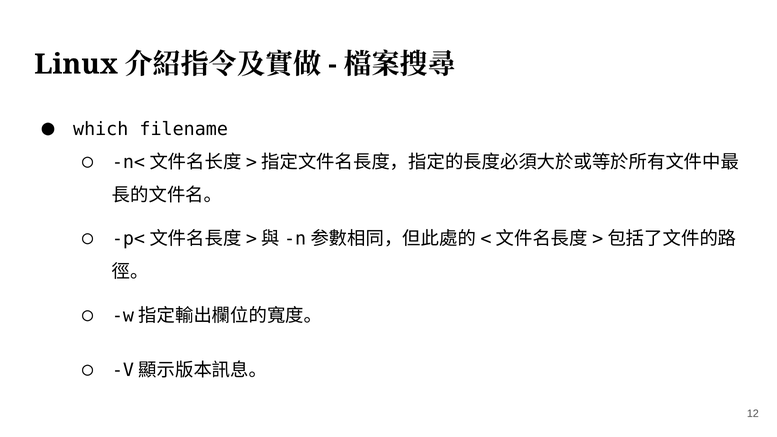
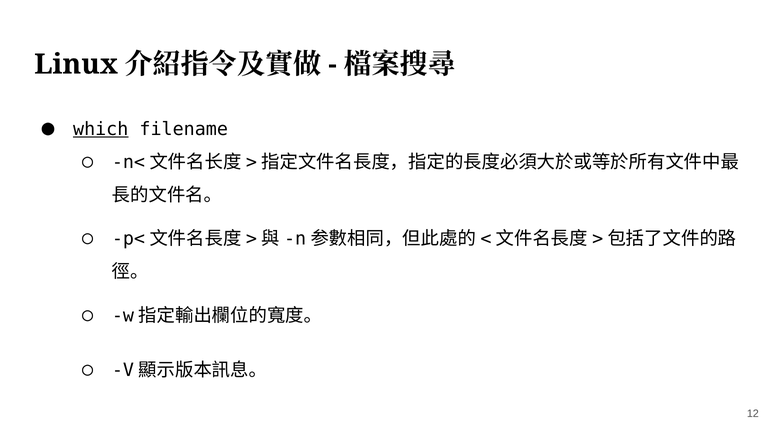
which underline: none -> present (101, 129)
